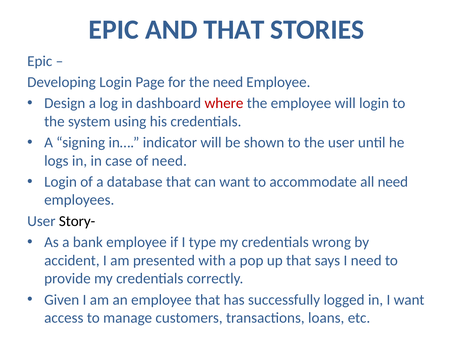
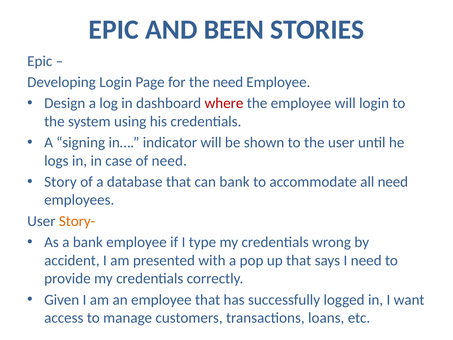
AND THAT: THAT -> BEEN (234, 30)
Login: Login -> Story (60, 182)
can want: want -> bank (235, 182)
Story- colour: black -> orange (77, 221)
